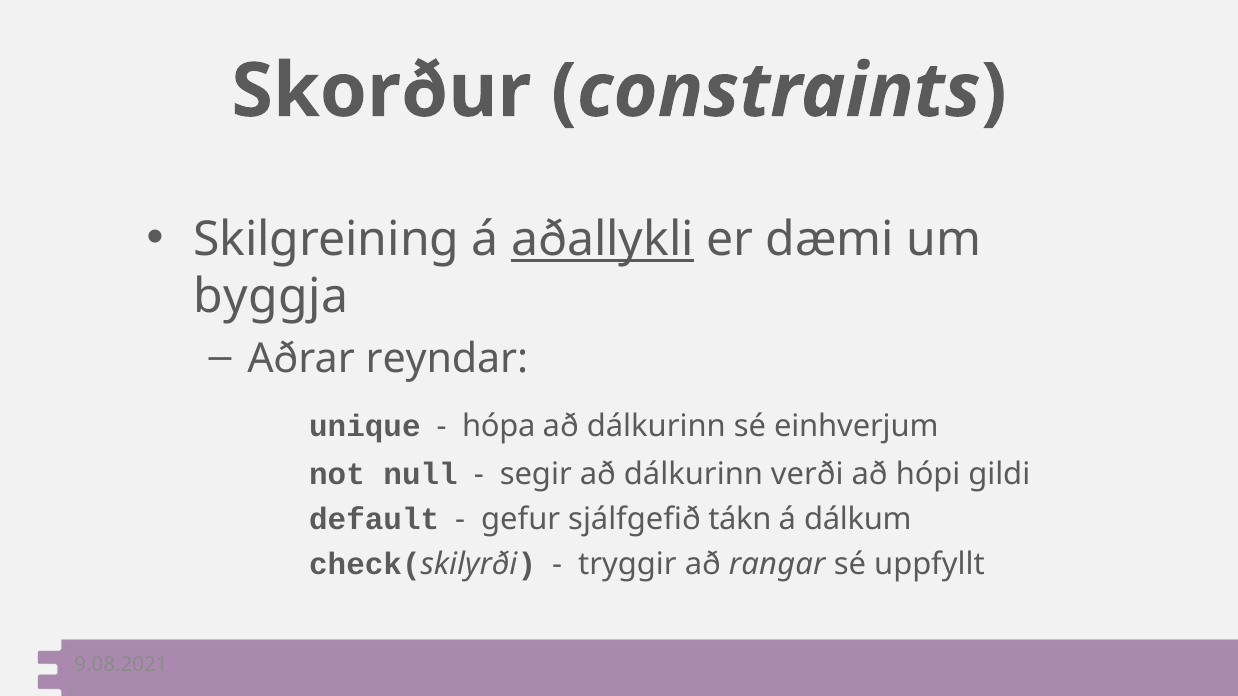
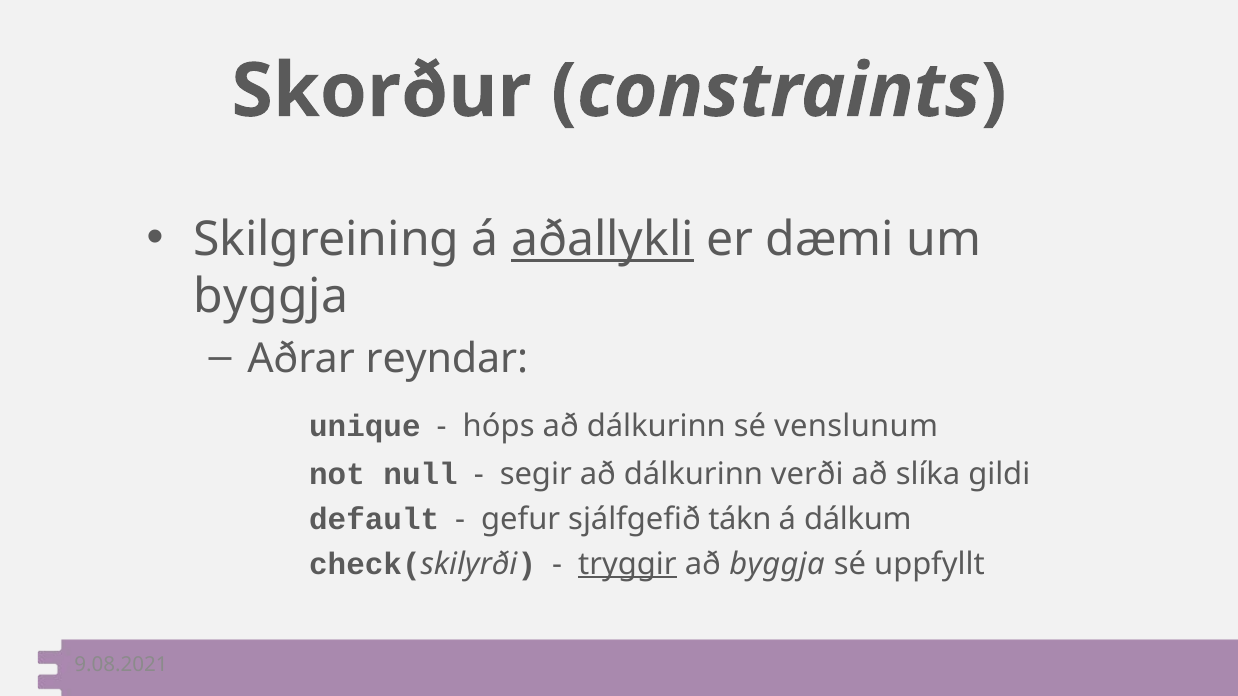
hópa: hópa -> hóps (499, 426)
einhverjum: einhverjum -> venslunum (856, 426)
hópi: hópi -> slíka (928, 474)
tryggir underline: none -> present (627, 564)
að rangar: rangar -> byggja (777, 564)
